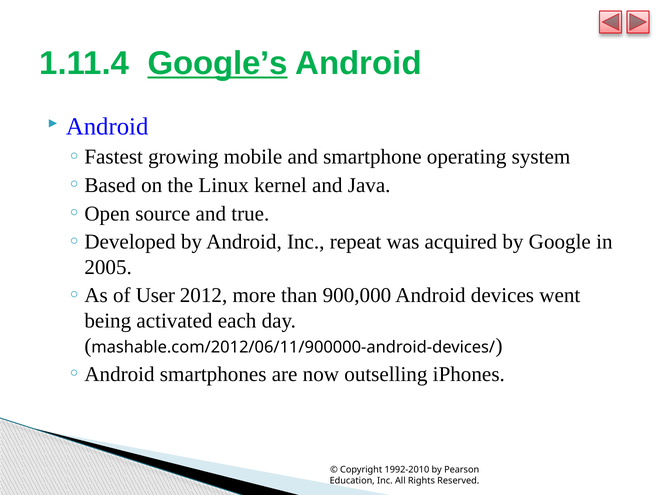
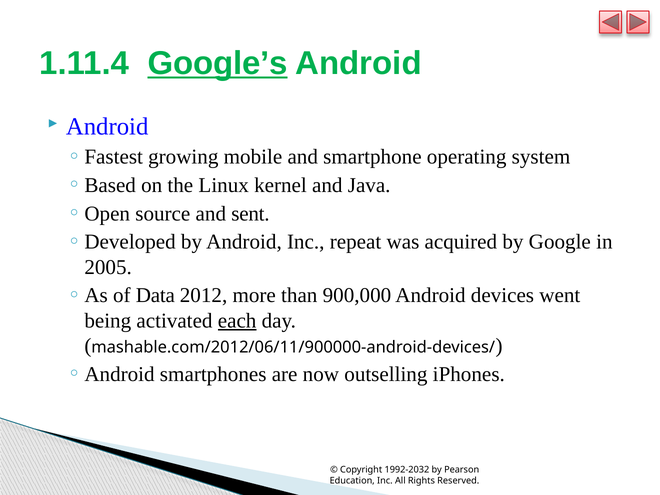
true: true -> sent (250, 214)
User: User -> Data (155, 295)
each underline: none -> present (237, 321)
1992-2010: 1992-2010 -> 1992-2032 (407, 470)
